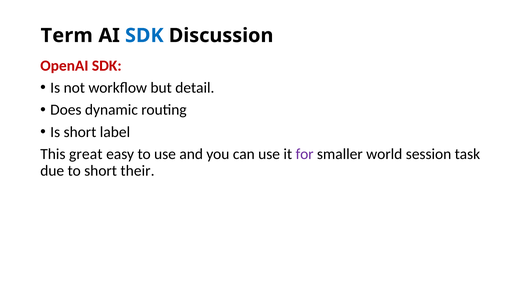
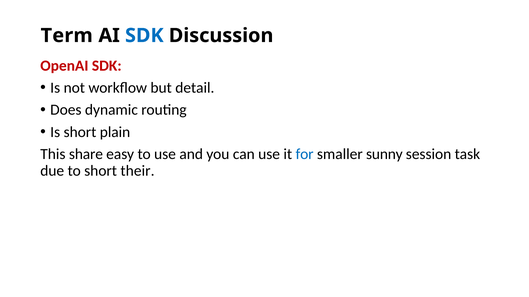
label: label -> plain (115, 132)
great: great -> share (86, 154)
for colour: purple -> blue (305, 154)
world: world -> sunny (384, 154)
